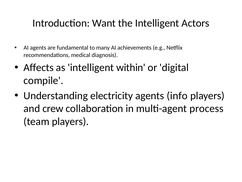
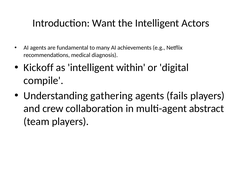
Affects: Affects -> Kickoff (39, 67)
electricity: electricity -> gathering (112, 95)
info: info -> fails (177, 95)
process: process -> abstract (207, 108)
